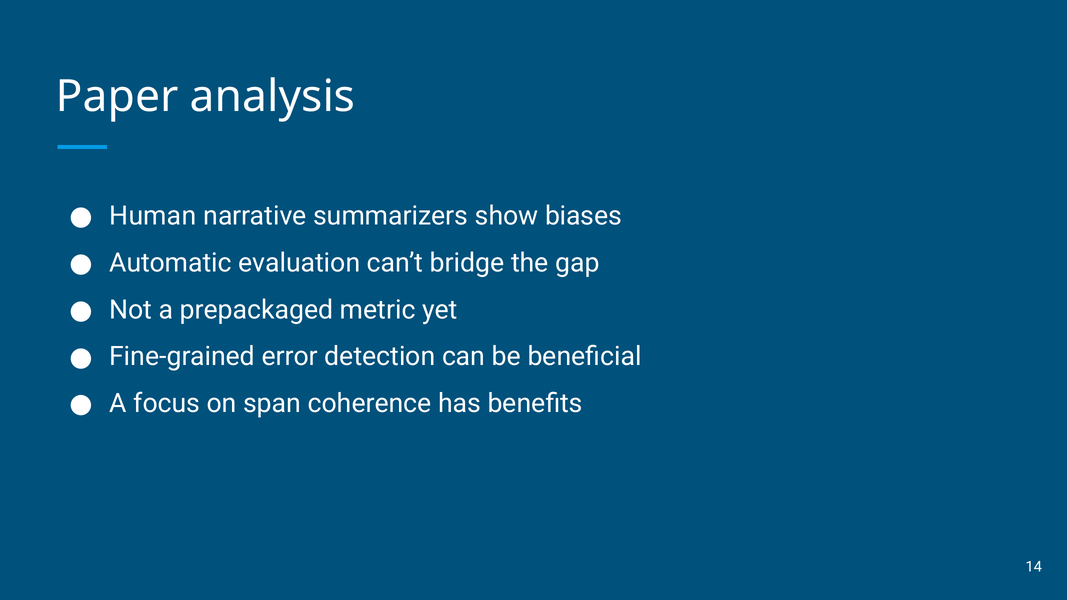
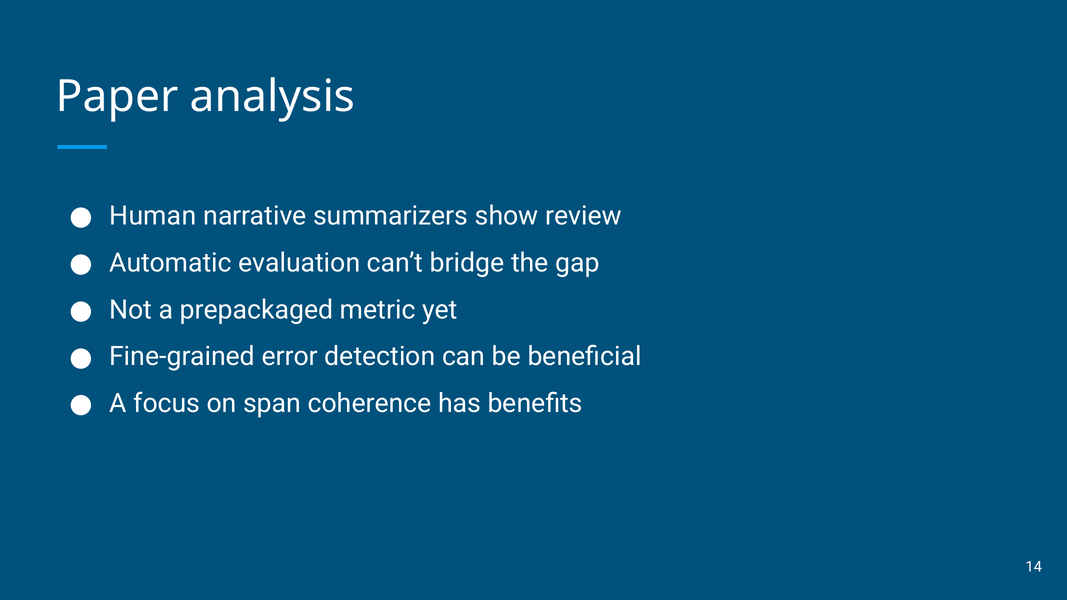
biases: biases -> review (583, 216)
